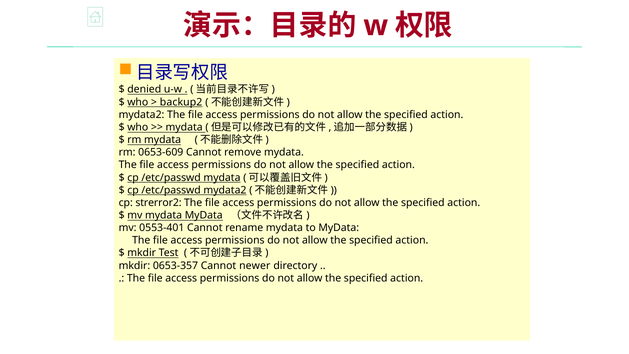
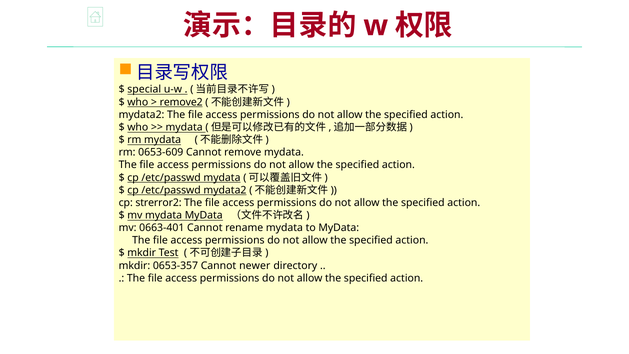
denied: denied -> special (144, 89)
backup2: backup2 -> remove2 (181, 102)
0553-401: 0553-401 -> 0663-401 (162, 228)
